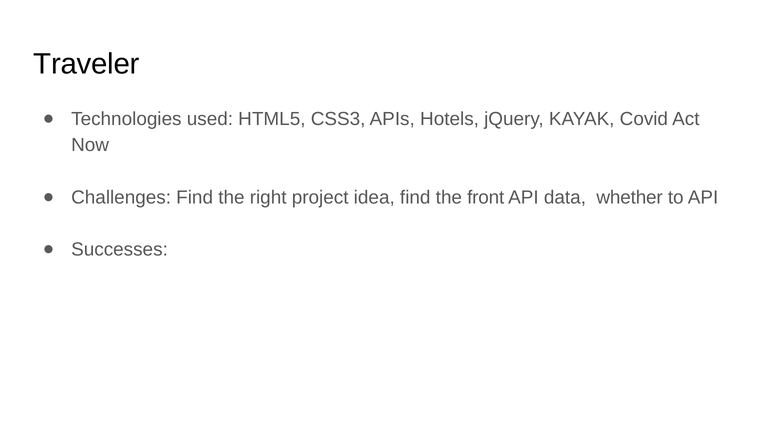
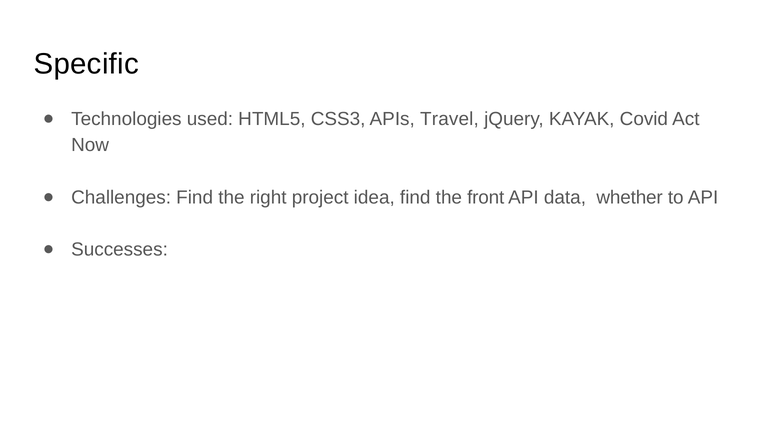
Traveler: Traveler -> Specific (86, 64)
Hotels: Hotels -> Travel (449, 119)
